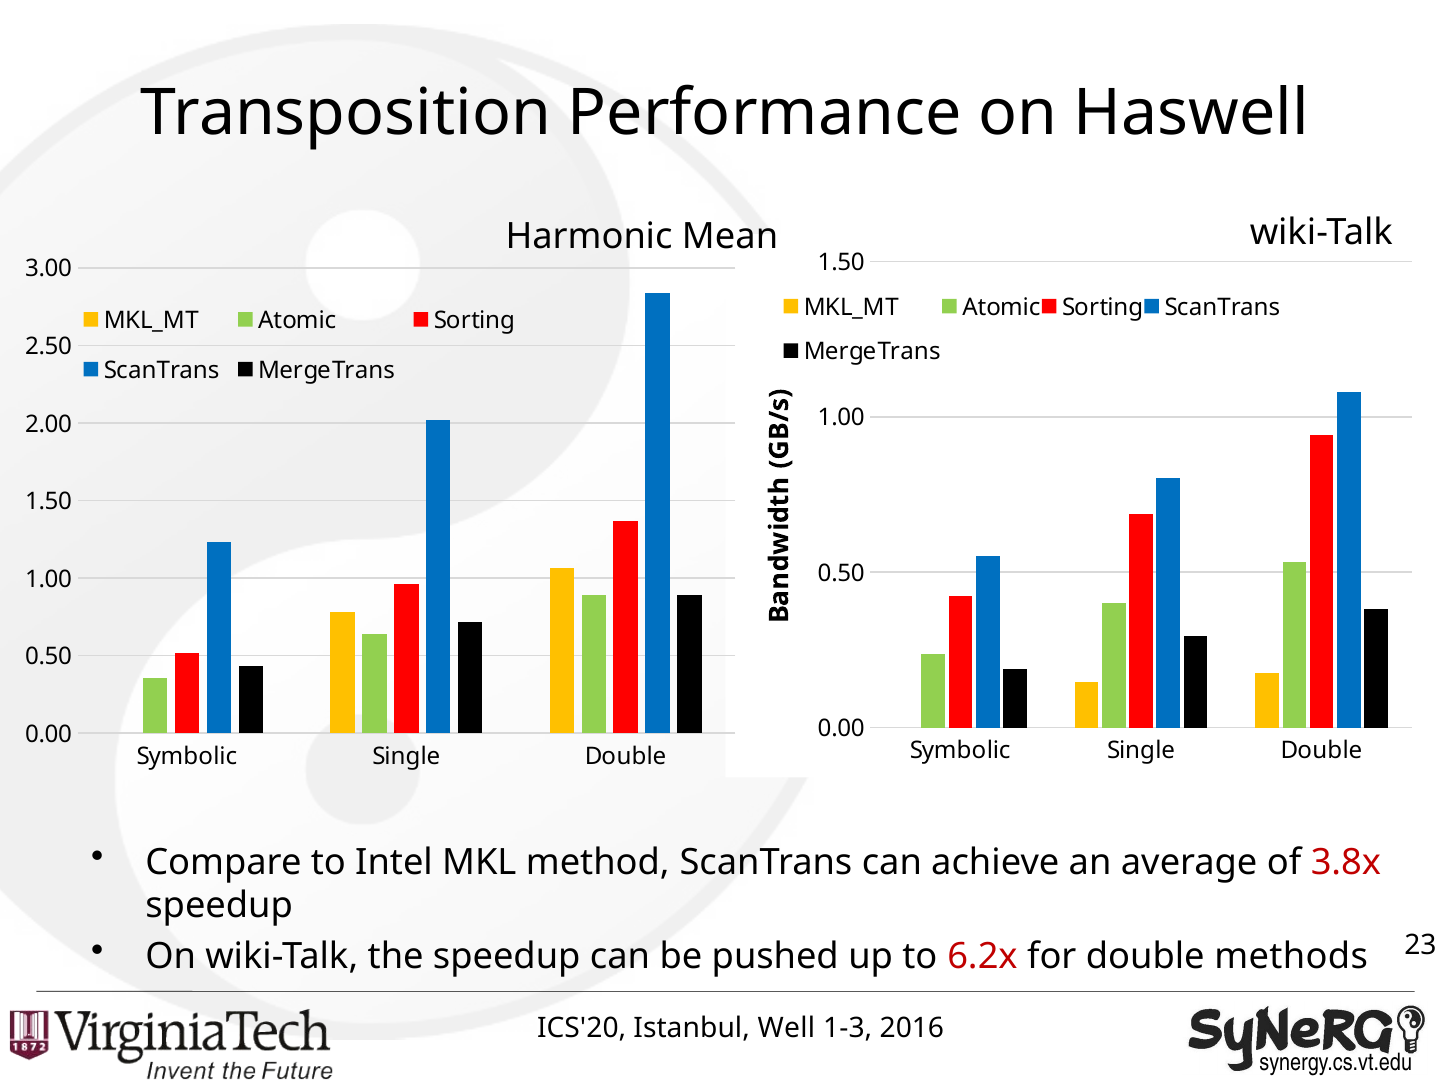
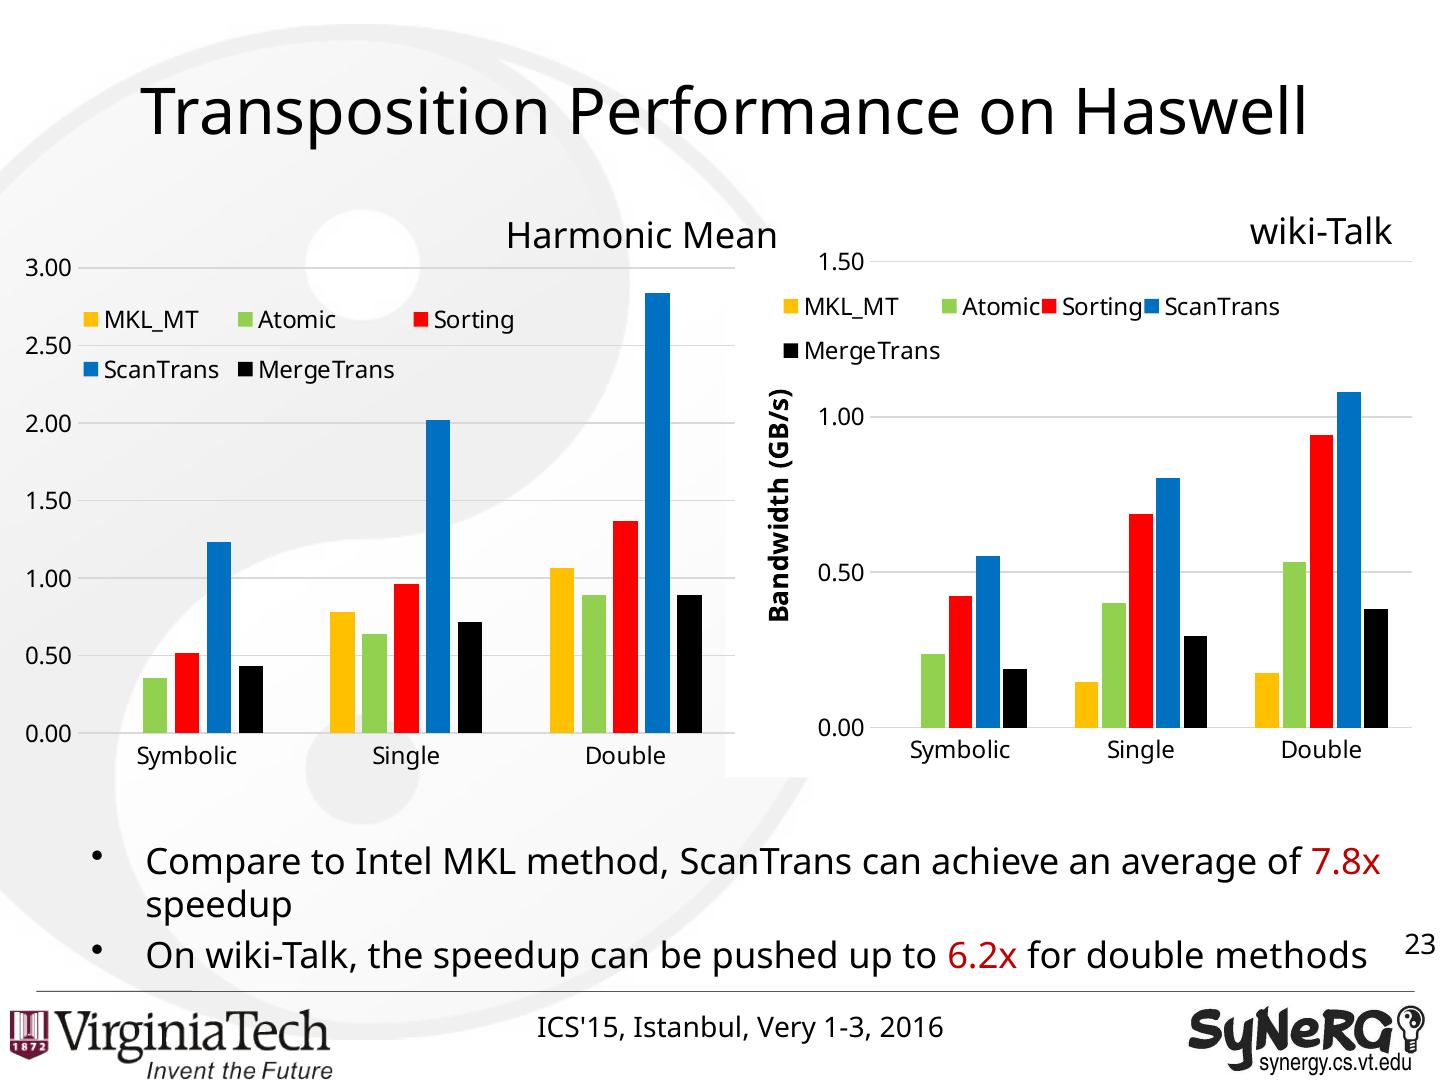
3.8x: 3.8x -> 7.8x (1346, 863)
ICS'20: ICS'20 -> ICS'15 (582, 1029)
Well: Well -> Very (787, 1029)
